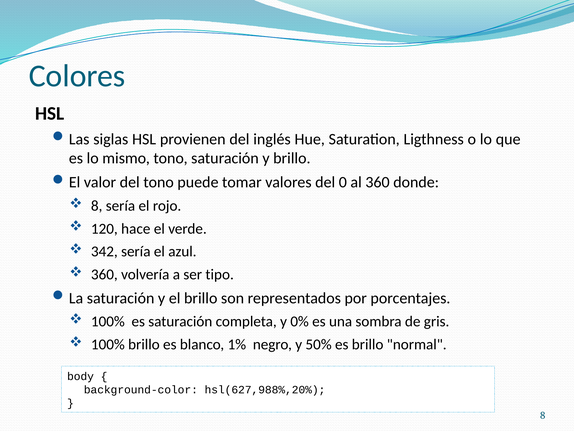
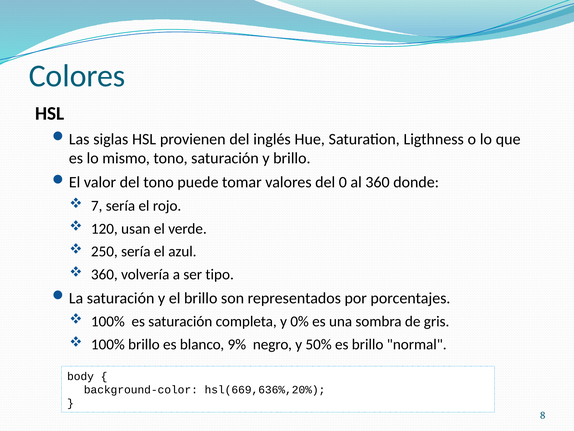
8: 8 -> 7 (97, 205)
hace: hace -> usan (136, 228)
342: 342 -> 250 (104, 251)
1%: 1% -> 9% (237, 344)
hsl(627,988%,20%: hsl(627,988%,20% -> hsl(669,636%,20% (265, 389)
